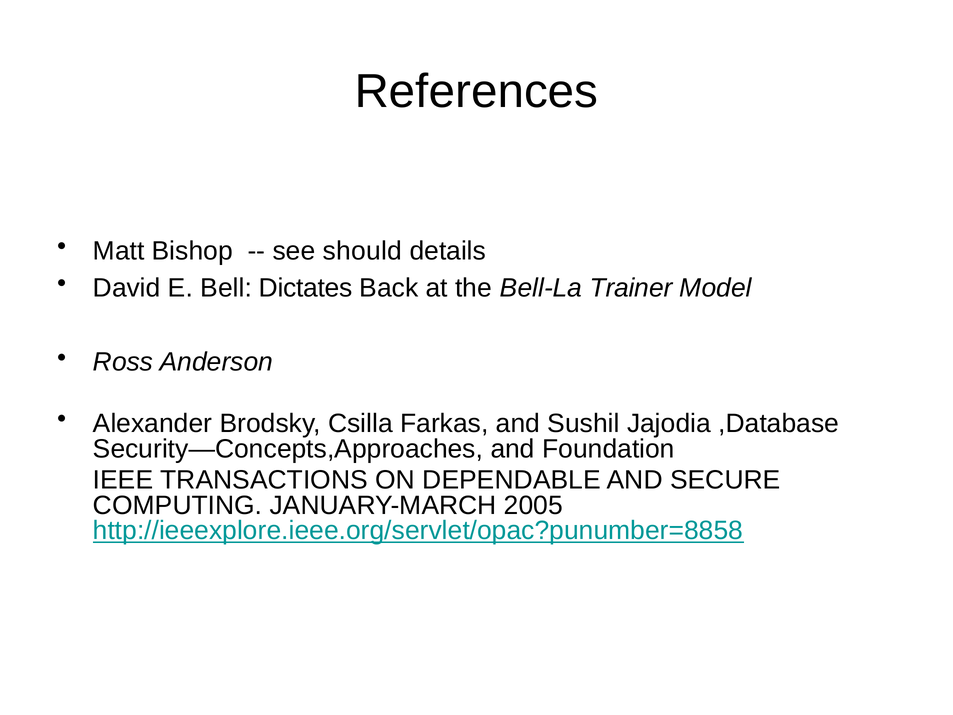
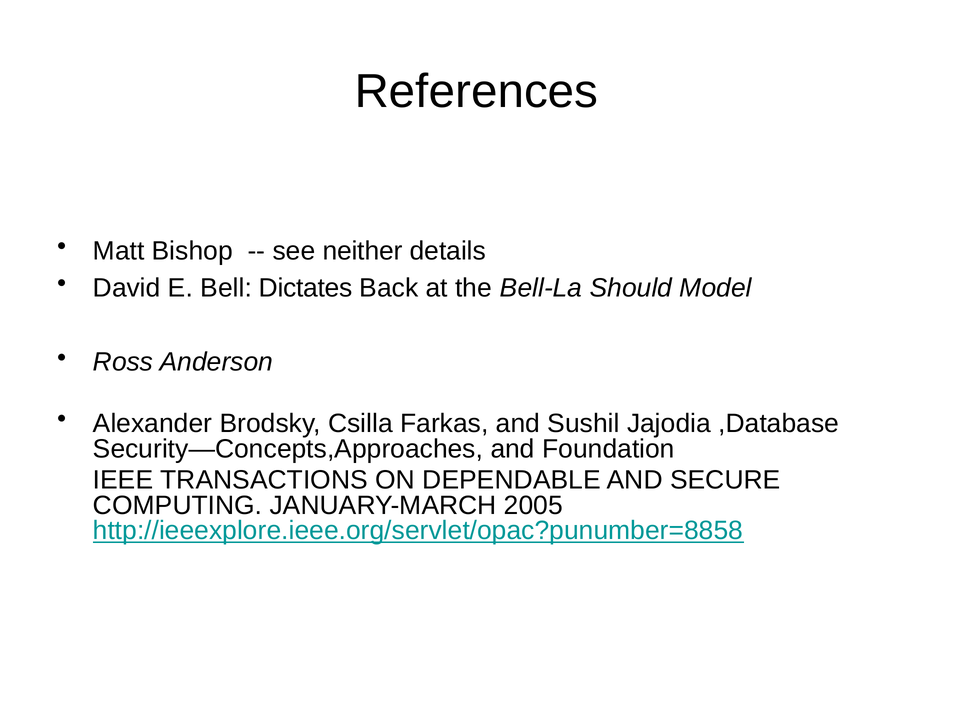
should: should -> neither (363, 251)
Trainer: Trainer -> Should (631, 288)
